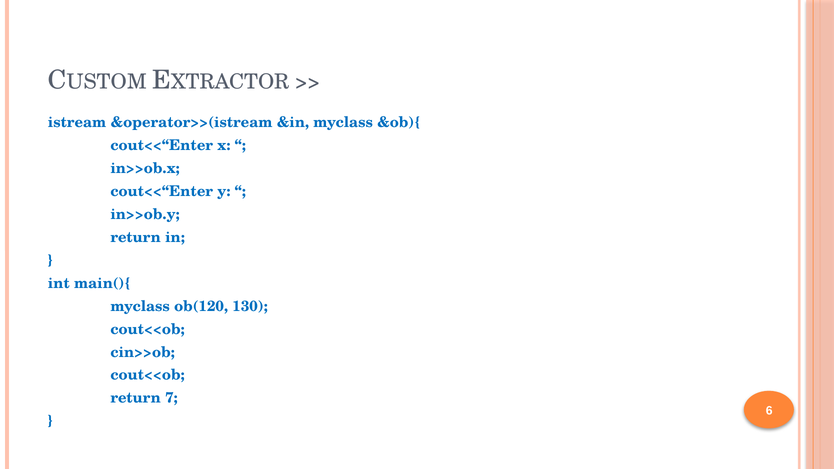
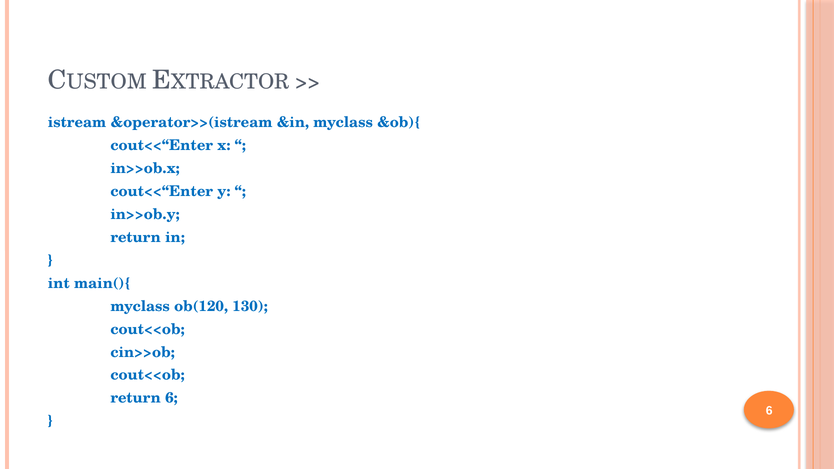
return 7: 7 -> 6 (171, 398)
